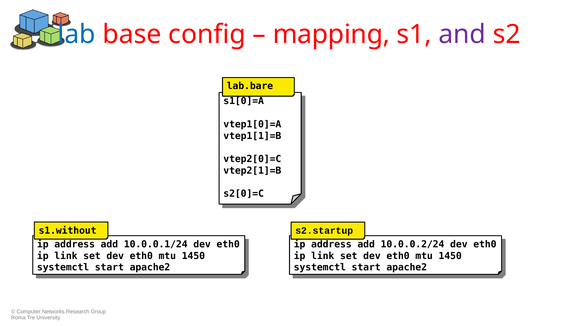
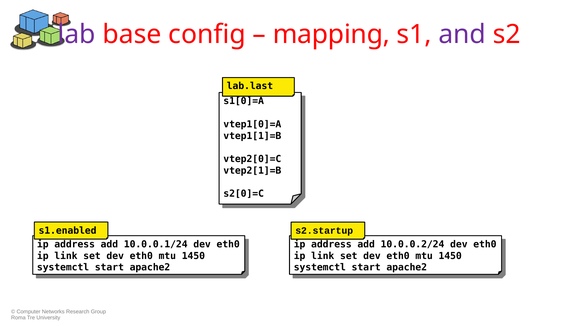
lab colour: blue -> purple (77, 35)
lab.bare: lab.bare -> lab.last (250, 86)
s1.without: s1.without -> s1.enabled (68, 230)
